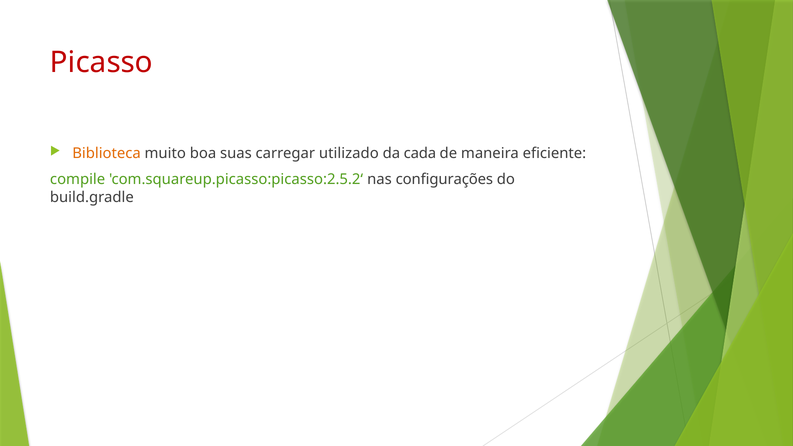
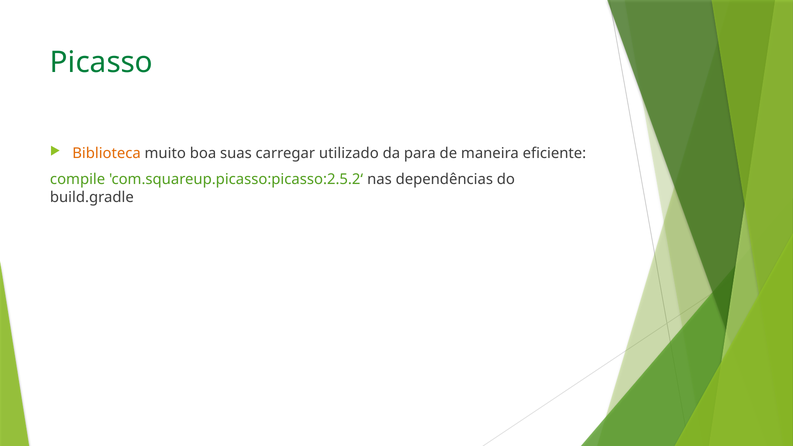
Picasso colour: red -> green (101, 63)
cada: cada -> para (420, 153)
configurações: configurações -> dependências (444, 180)
